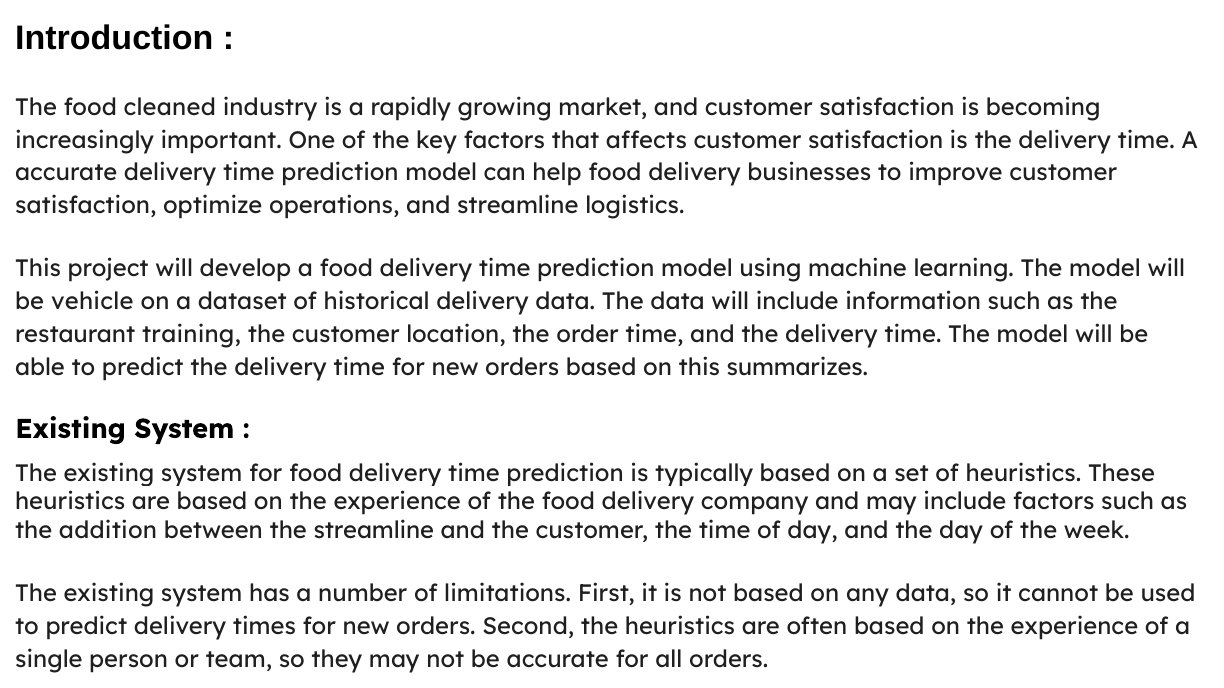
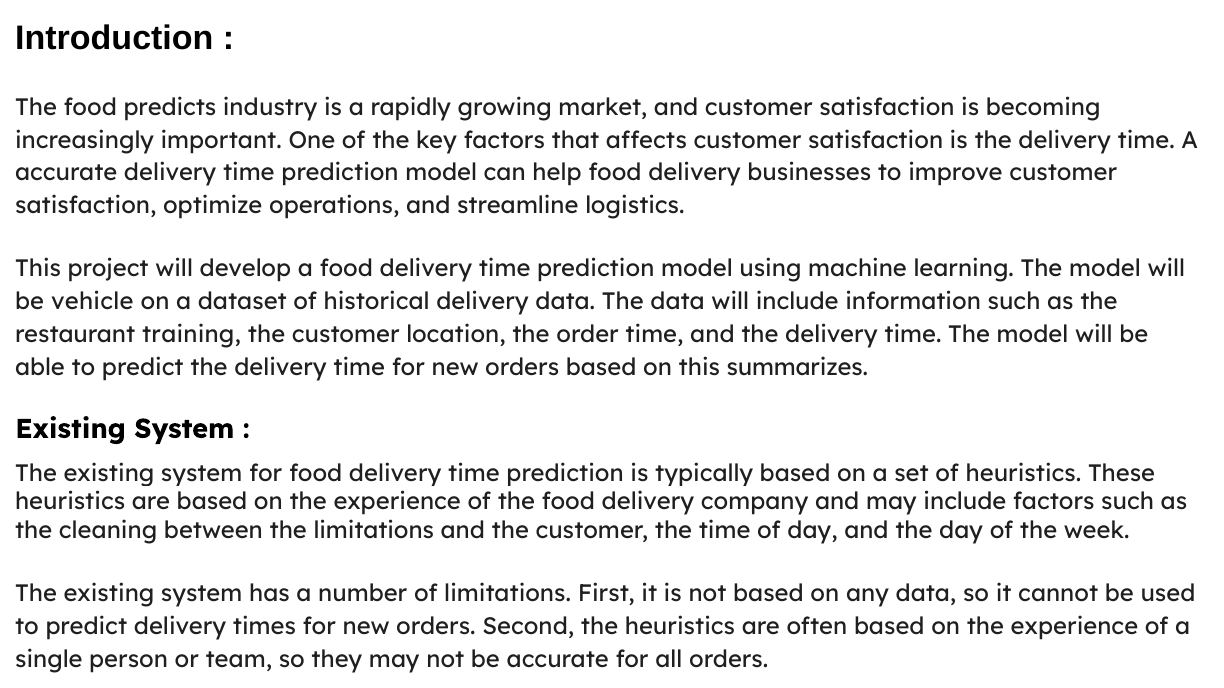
cleaned: cleaned -> predicts (170, 107)
addition: addition -> cleaning (108, 531)
the streamline: streamline -> limitations (374, 531)
